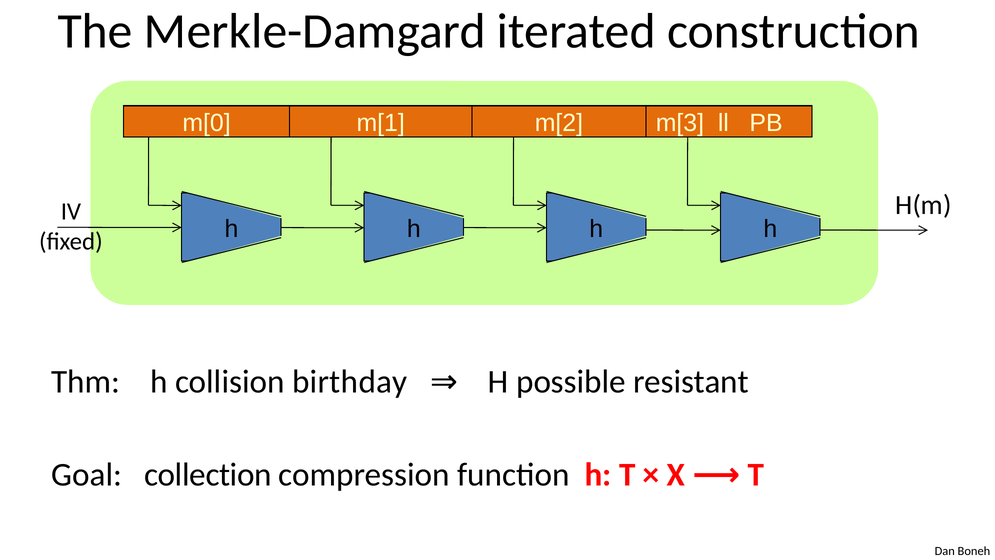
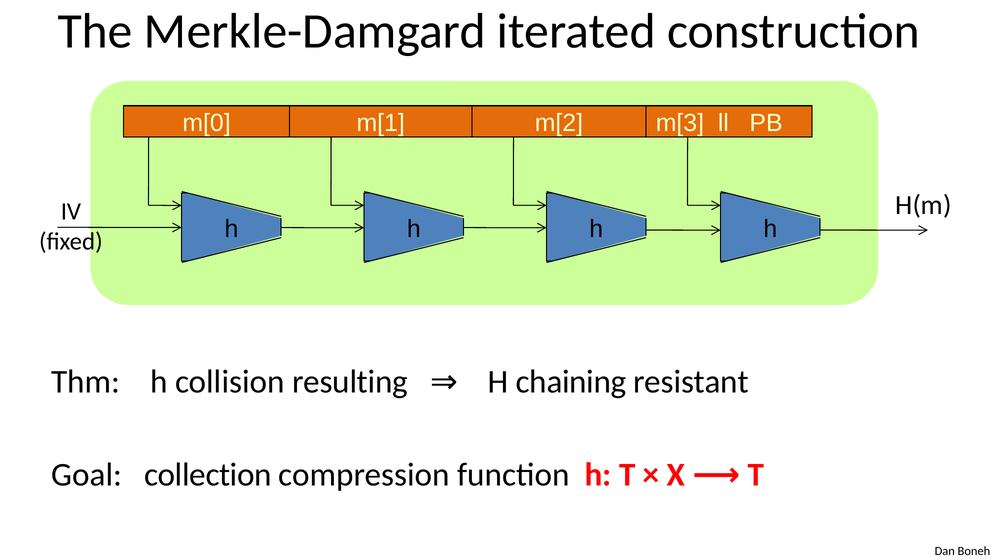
birthday: birthday -> resulting (350, 382)
possible: possible -> chaining (571, 382)
